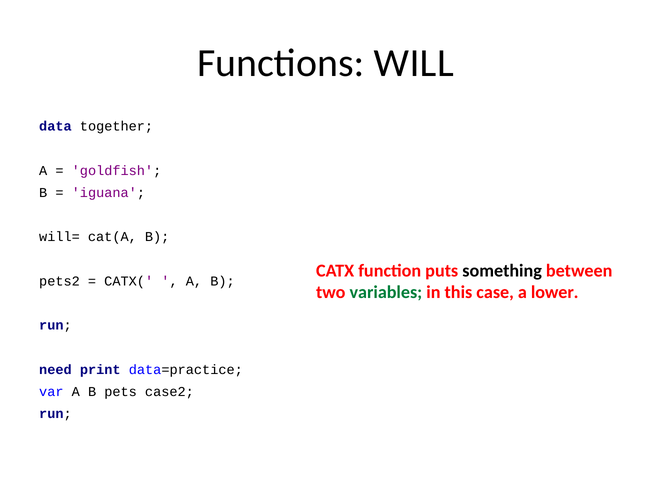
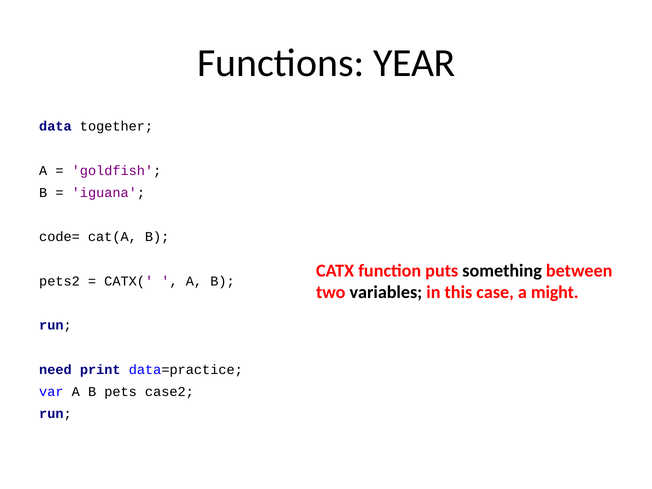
WILL: WILL -> YEAR (414, 63)
will=: will= -> code= (59, 237)
variables colour: green -> black (386, 292)
lower: lower -> might (555, 292)
